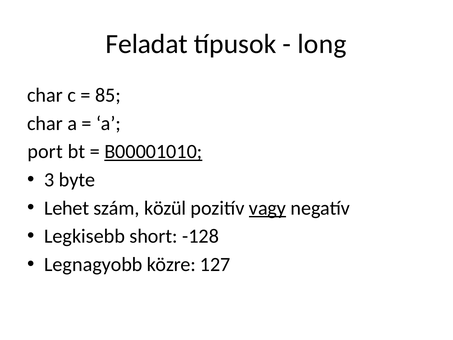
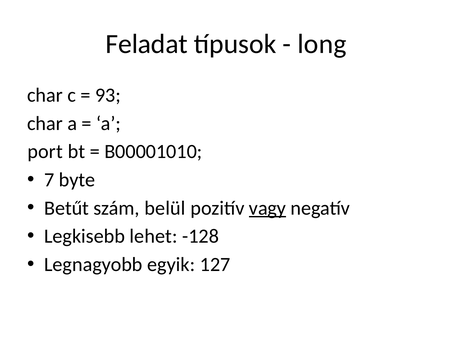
85: 85 -> 93 (108, 95)
B00001010 underline: present -> none (153, 151)
3: 3 -> 7 (49, 180)
Lehet: Lehet -> Betűt (67, 208)
közül: közül -> belül (165, 208)
short: short -> lehet (154, 236)
közre: közre -> egyik (171, 264)
